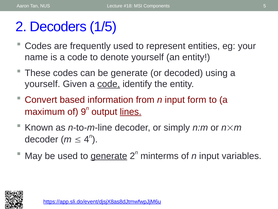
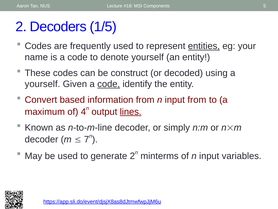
entities underline: none -> present (204, 46)
be generate: generate -> construct (129, 73)
input form: form -> from (197, 100)
9: 9 -> 4 (83, 112)
4: 4 -> 7 (87, 139)
generate underline: present -> none (109, 156)
